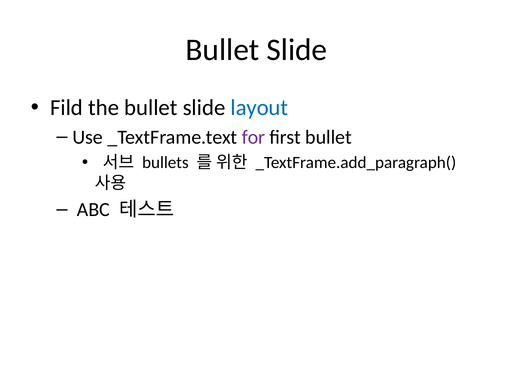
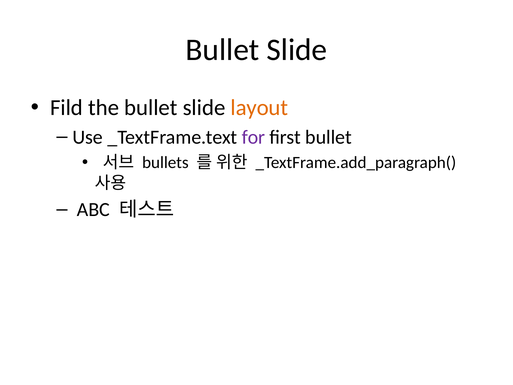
layout colour: blue -> orange (259, 108)
